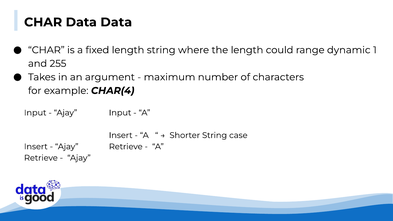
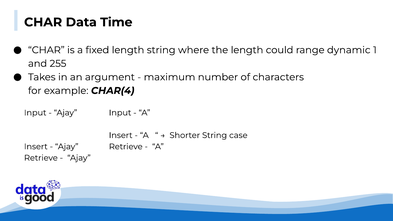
Data Data: Data -> Time (116, 22)
